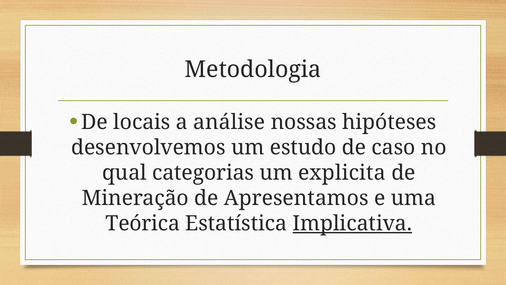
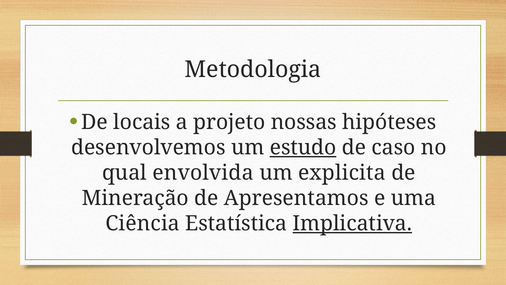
análise: análise -> projeto (229, 122)
estudo underline: none -> present (303, 147)
categorias: categorias -> envolvida (203, 173)
Teórica: Teórica -> Ciência (143, 223)
